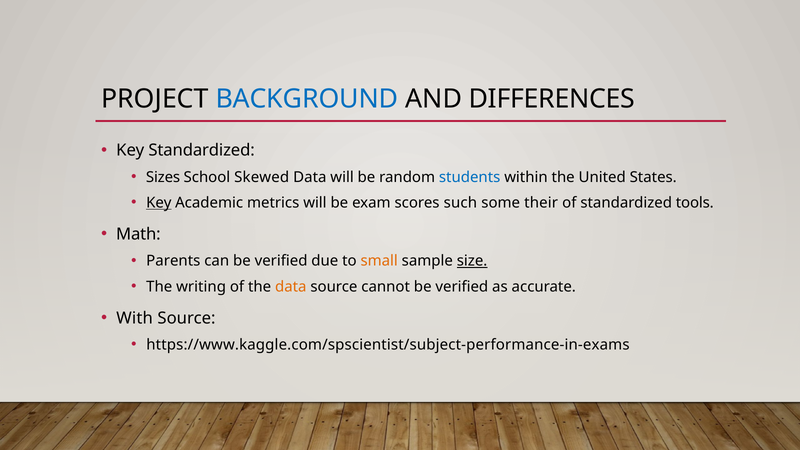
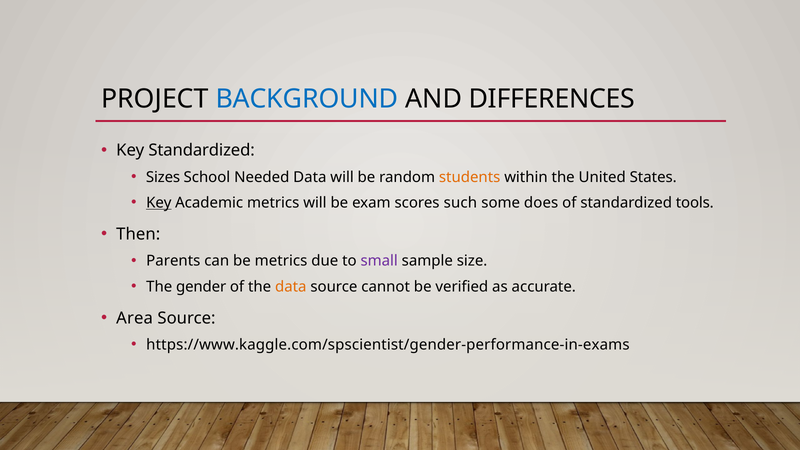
Skewed: Skewed -> Needed (262, 177)
students colour: blue -> orange (470, 177)
their: their -> does (541, 203)
Math: Math -> Then (138, 234)
can be verified: verified -> metrics (281, 261)
small colour: orange -> purple (379, 261)
size underline: present -> none (472, 261)
writing: writing -> gender (201, 287)
With: With -> Area (135, 318)
https://www.kaggle.com/spscientist/subject-performance-in-exams: https://www.kaggle.com/spscientist/subject-performance-in-exams -> https://www.kaggle.com/spscientist/gender-performance-in-exams (388, 345)
